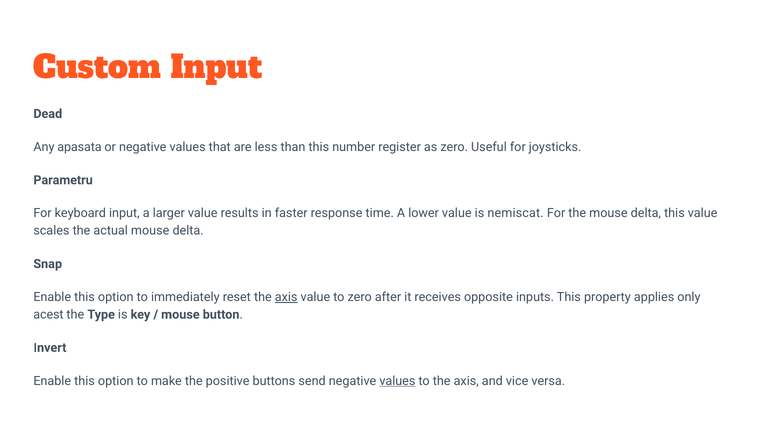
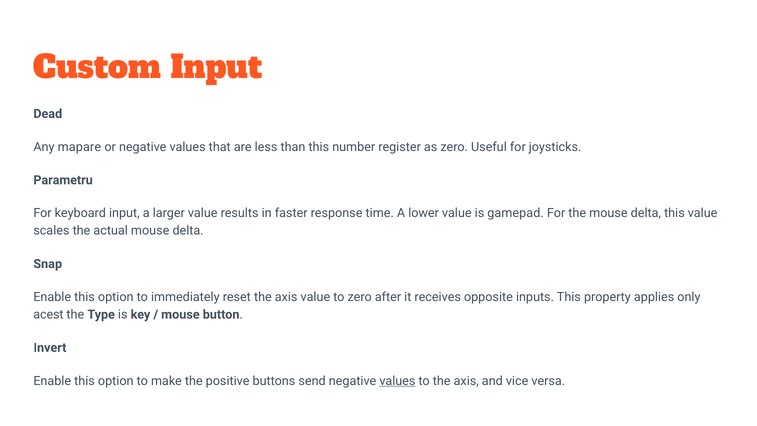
apasata: apasata -> mapare (79, 147)
nemiscat: nemiscat -> gamepad (516, 213)
axis underline: present -> none (286, 297)
